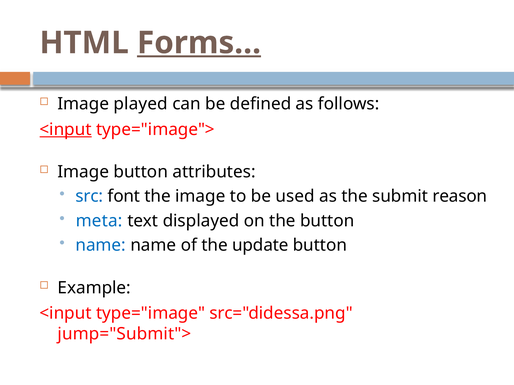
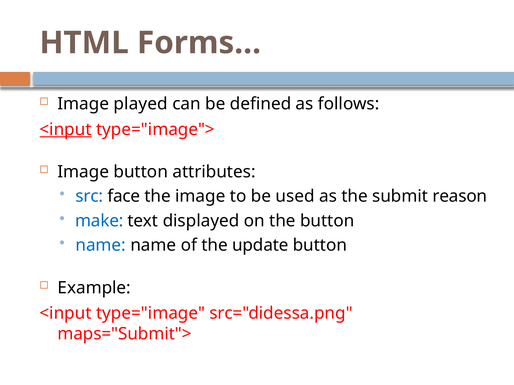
Forms… underline: present -> none (199, 43)
font: font -> face (124, 197)
meta: meta -> make (99, 221)
jump="Submit">: jump="Submit"> -> maps="Submit"> (125, 334)
